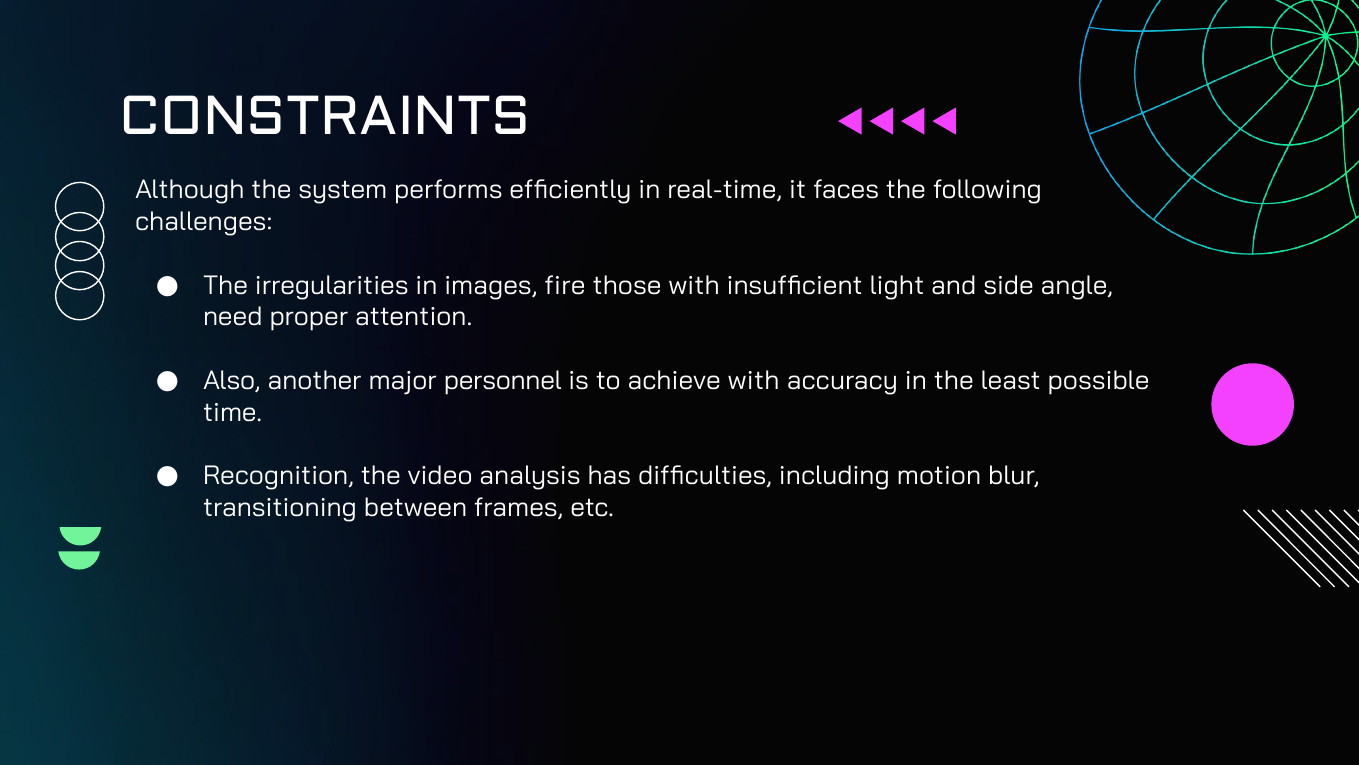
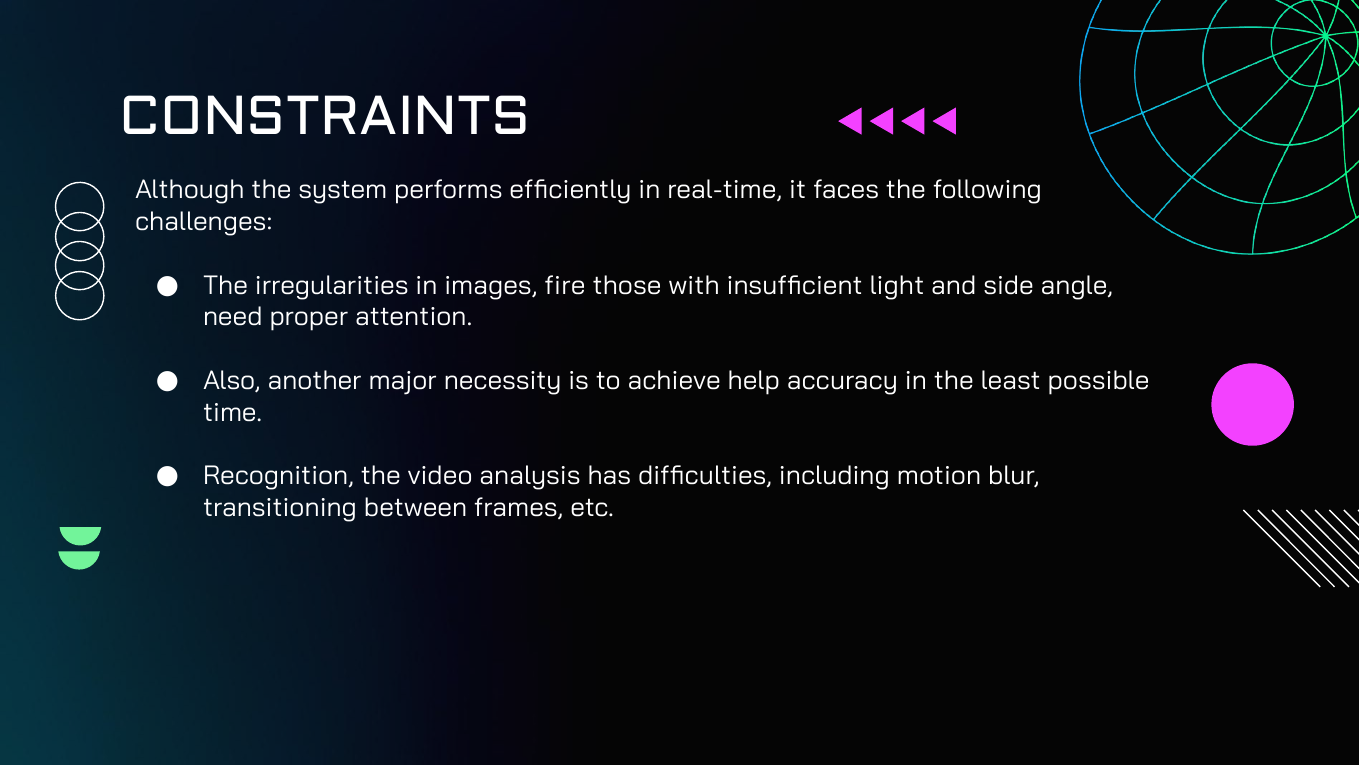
personnel: personnel -> necessity (503, 380)
achieve with: with -> help (754, 380)
